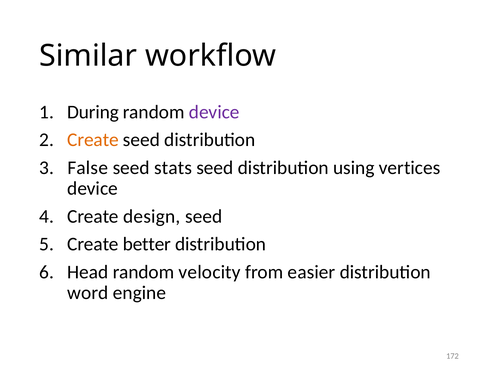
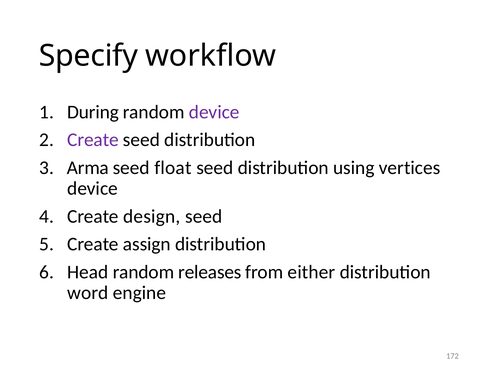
Similar: Similar -> Specify (88, 56)
Create colour: orange -> purple (93, 140)
False: False -> Arma (88, 168)
stats: stats -> float (173, 168)
better: better -> assign (147, 245)
velocity: velocity -> releases (210, 272)
easier: easier -> either (311, 272)
